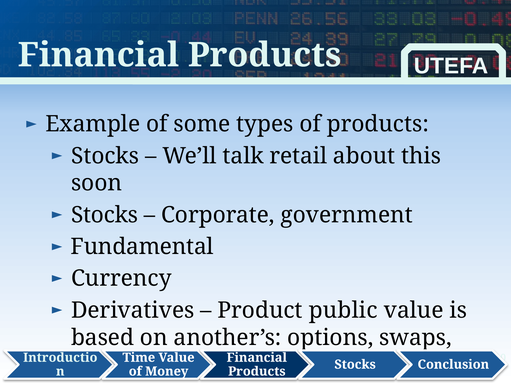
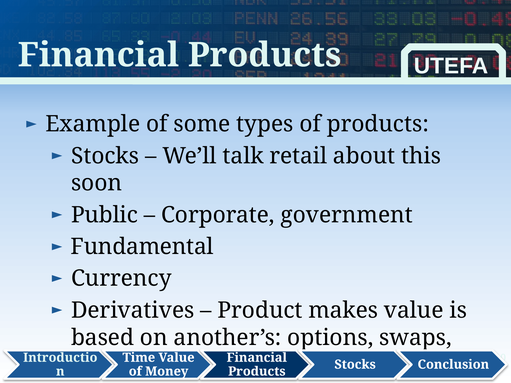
Stocks: Stocks -> Public (104, 215)
public: public -> makes (343, 310)
